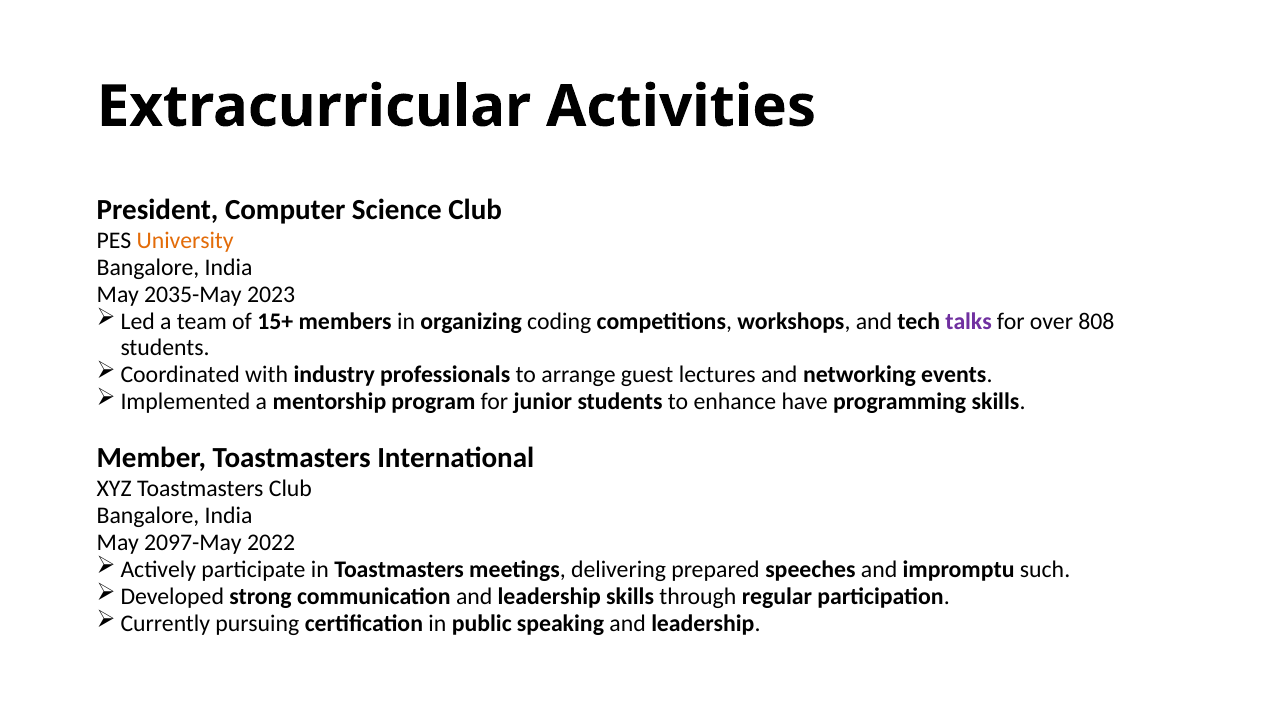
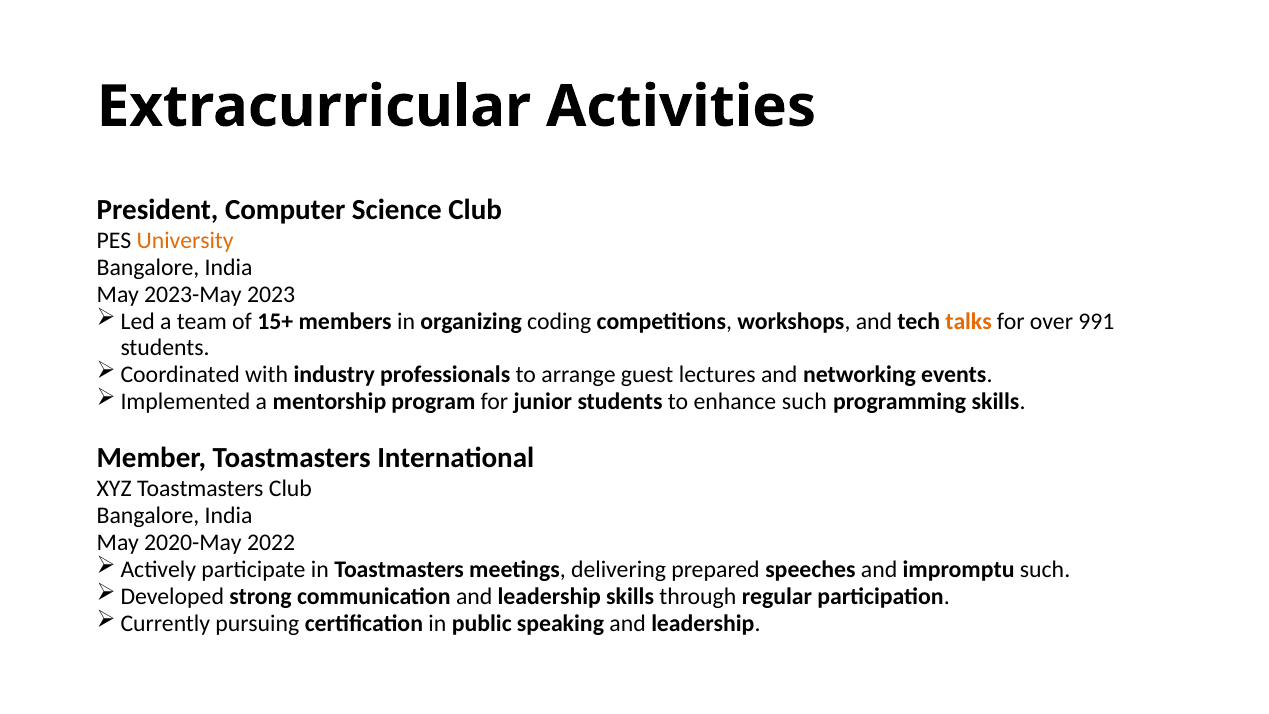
2035-May: 2035-May -> 2023-May (193, 294)
talks colour: purple -> orange (969, 321)
808: 808 -> 991 (1096, 321)
enhance have: have -> such (804, 401)
2097-May: 2097-May -> 2020-May (193, 542)
